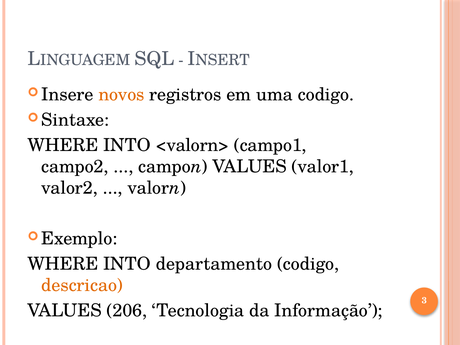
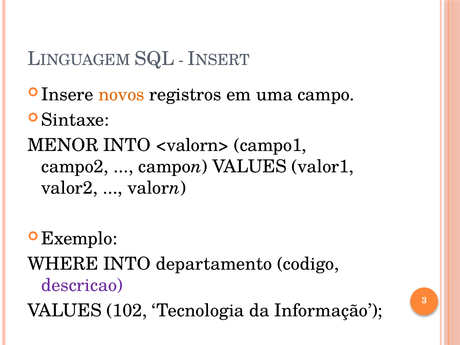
uma codigo: codigo -> campo (326, 95)
WHERE: WHERE -> MENOR (63, 145)
descricao colour: orange -> purple (82, 285)
206: 206 -> 102 (127, 311)
